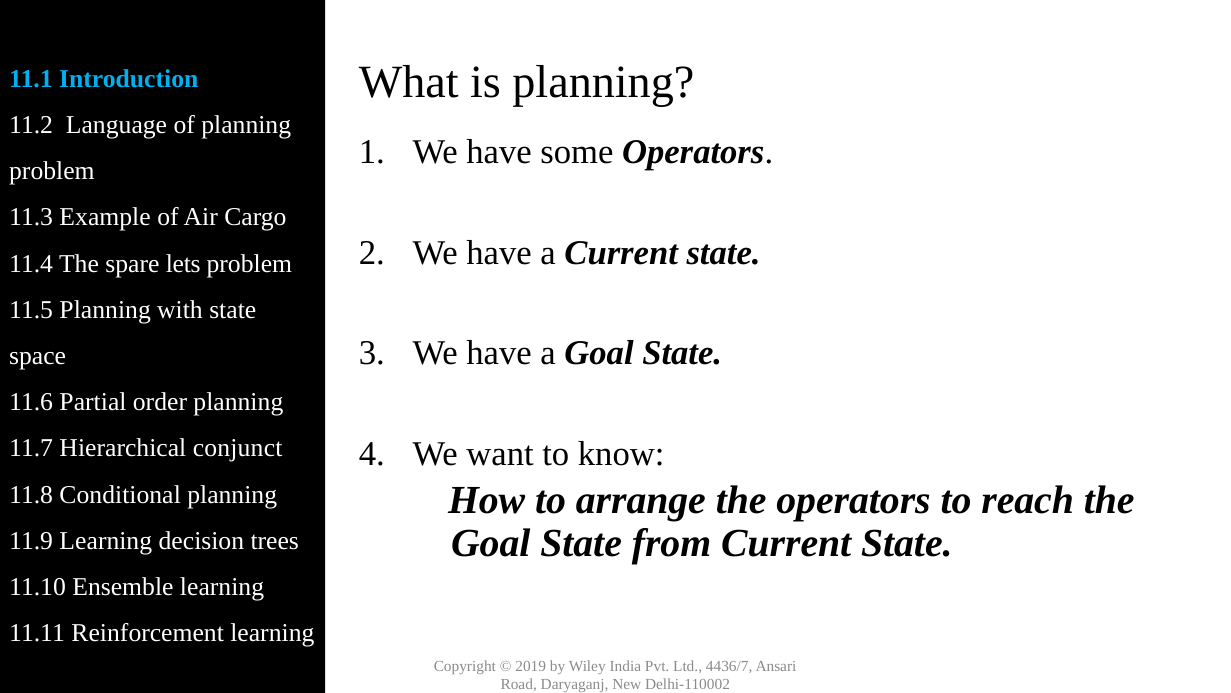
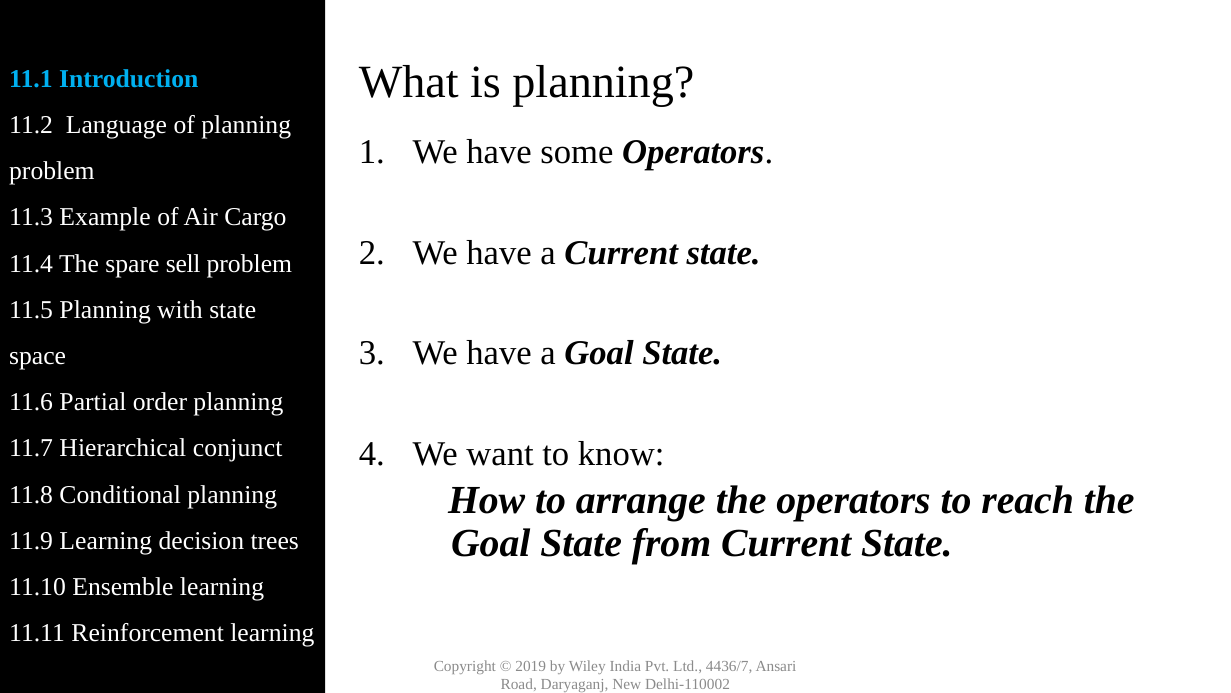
lets: lets -> sell (183, 263)
